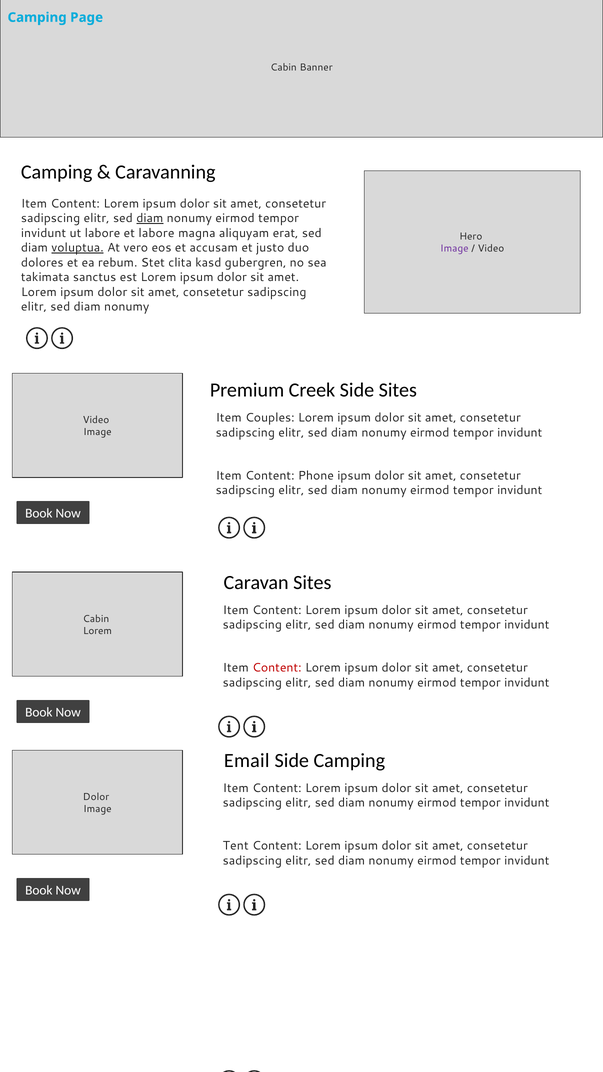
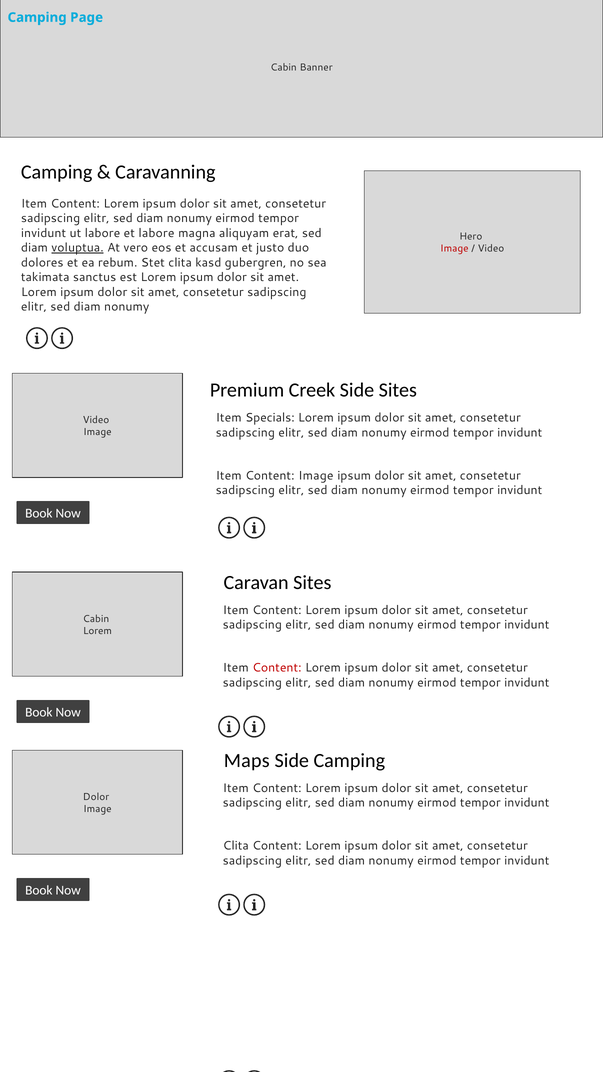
diam underline: present -> none (150, 218)
Image colour: purple -> red (454, 249)
Couples: Couples -> Specials (270, 418)
Content Phone: Phone -> Image (316, 476)
Email: Email -> Maps (247, 761)
Tent: Tent -> Clita (236, 846)
